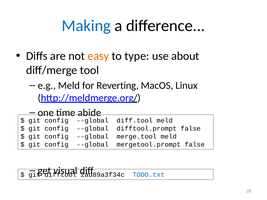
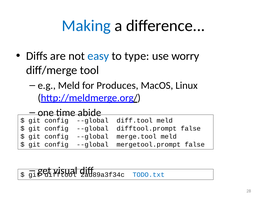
easy colour: orange -> blue (98, 56)
about: about -> worry (185, 56)
Reverting: Reverting -> Produces (117, 86)
